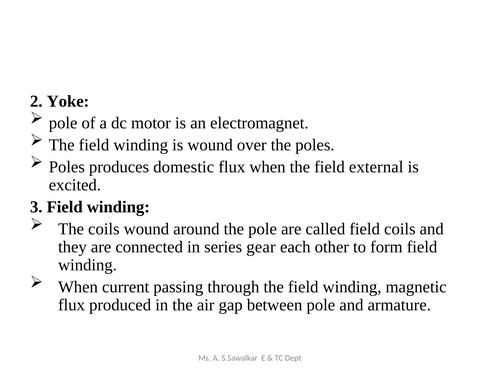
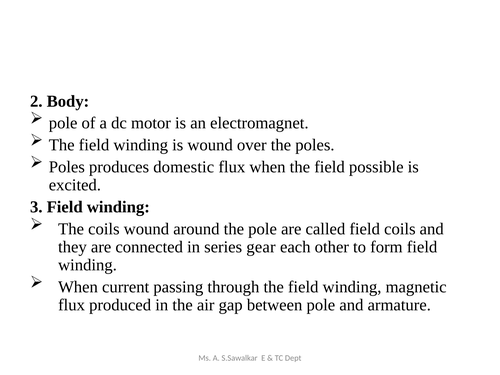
Yoke: Yoke -> Body (68, 101)
external: external -> possible (376, 167)
